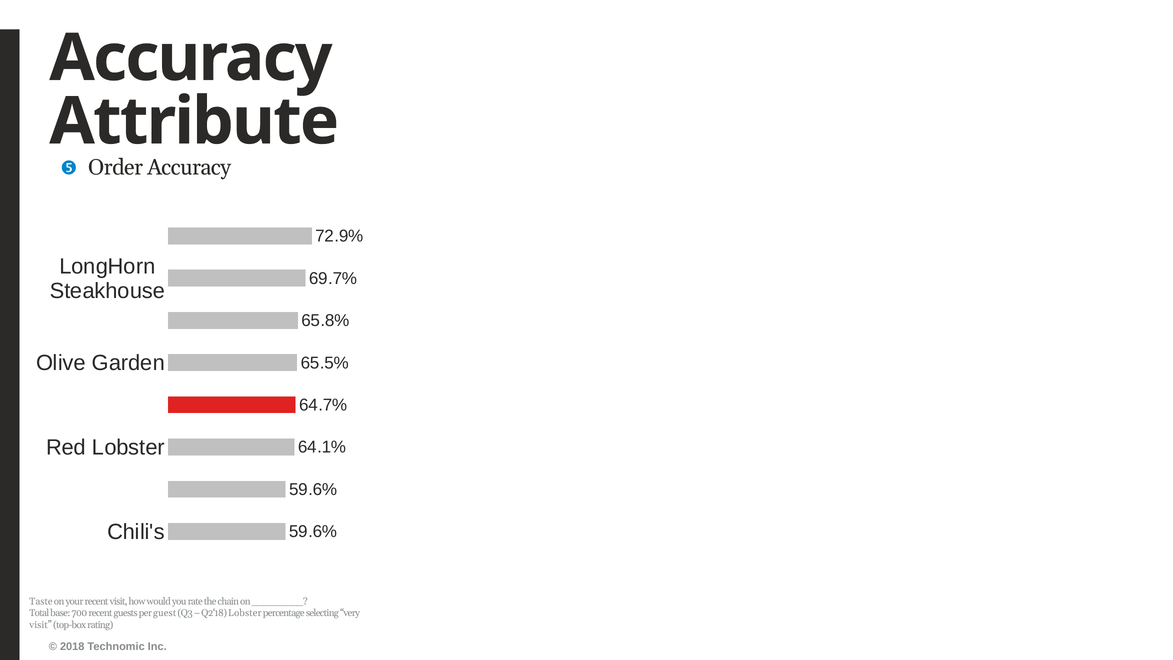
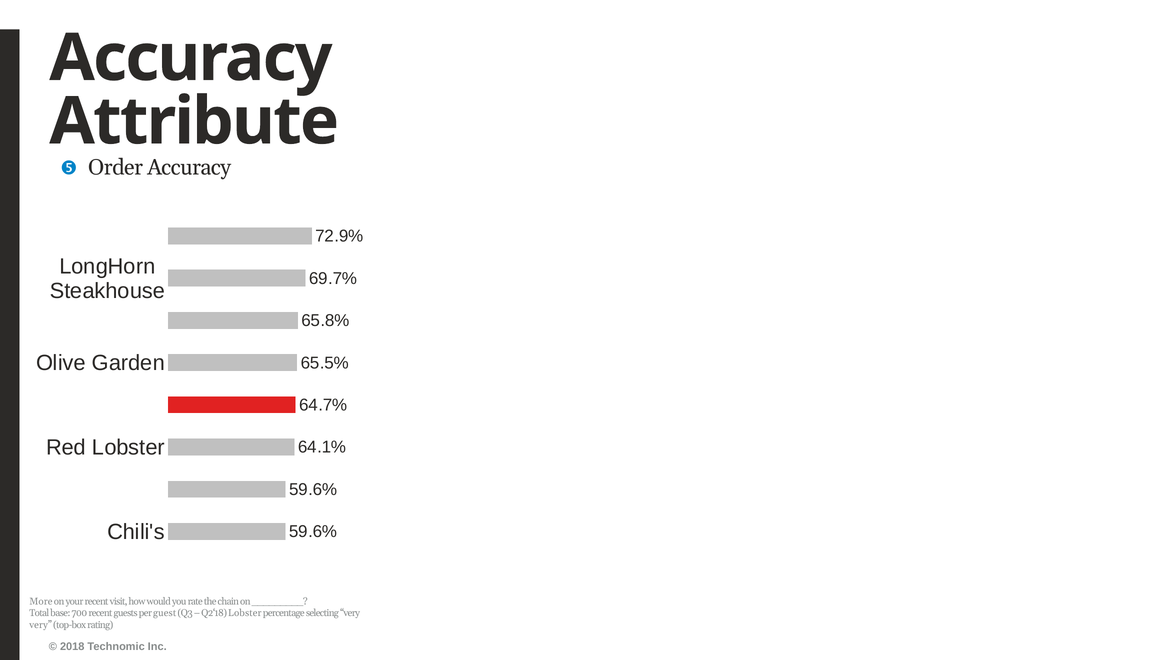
Taste: Taste -> More (41, 601)
visit: visit -> very (41, 625)
